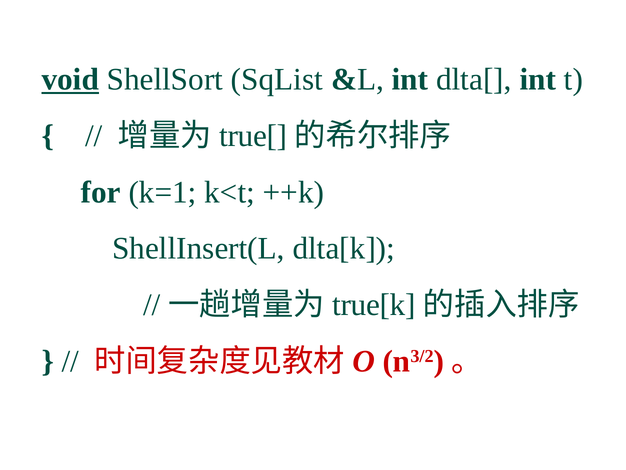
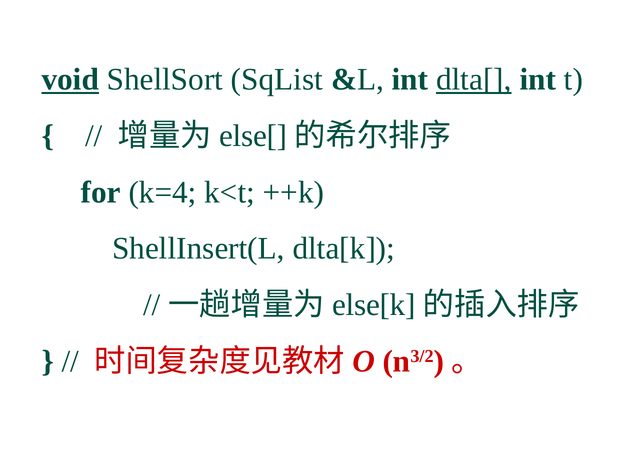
dlta[ underline: none -> present (474, 79)
true[: true[ -> else[ (253, 136)
k=1: k=1 -> k=4 (163, 192)
true[k: true[k -> else[k (374, 305)
